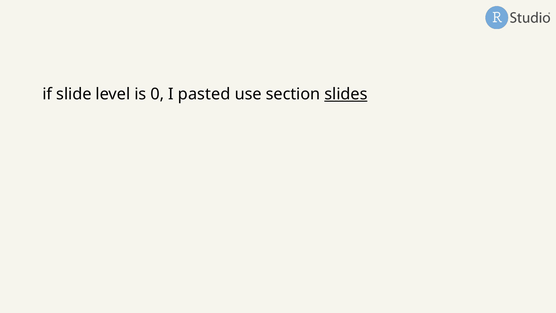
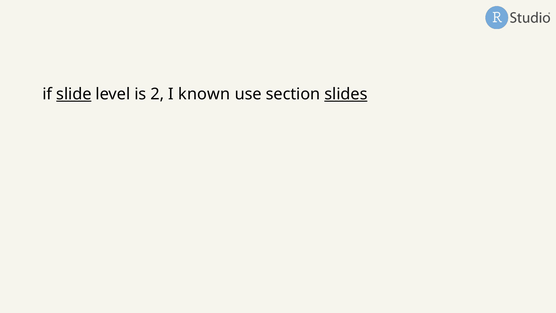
slide underline: none -> present (74, 94)
0: 0 -> 2 (157, 94)
pasted: pasted -> known (204, 94)
